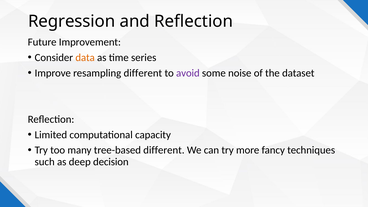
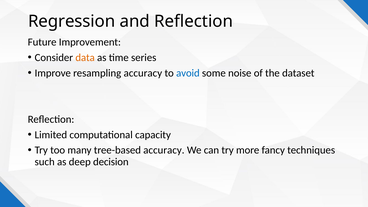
resampling different: different -> accuracy (143, 73)
avoid colour: purple -> blue (188, 73)
tree-based different: different -> accuracy (164, 150)
